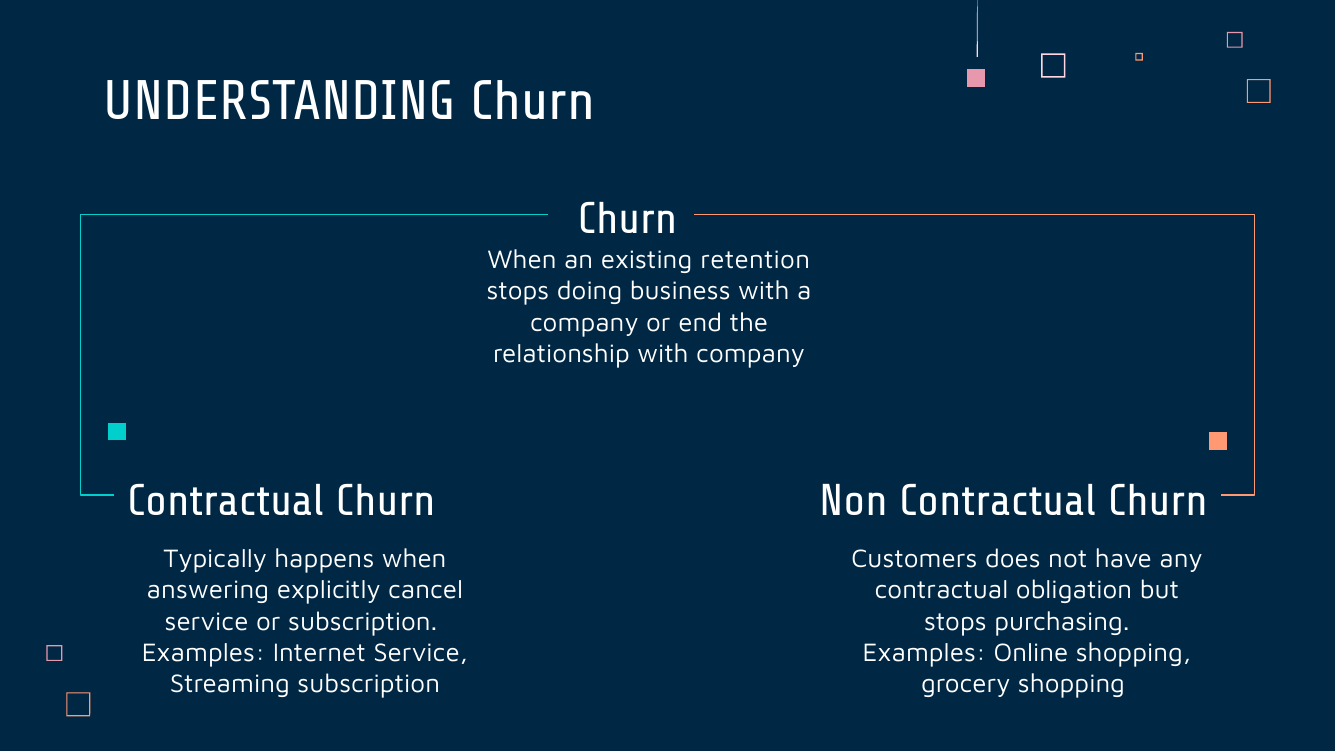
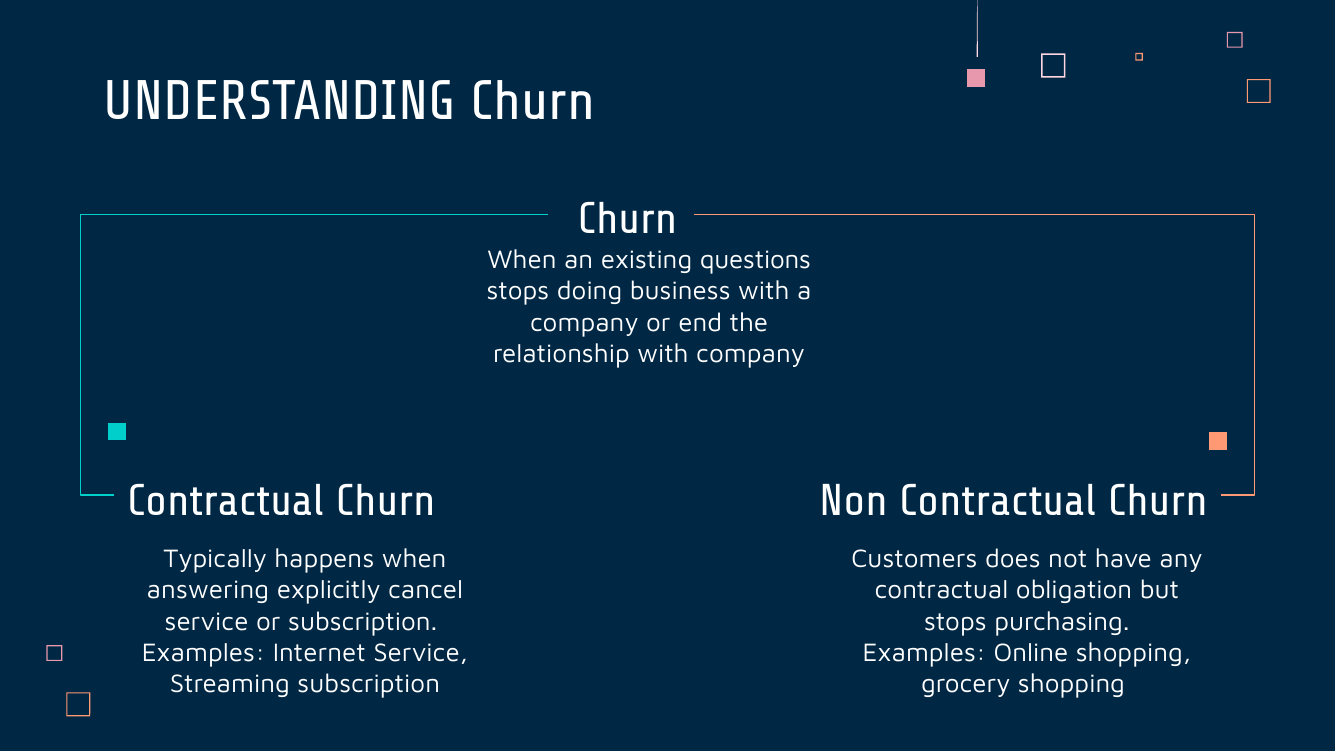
retention: retention -> questions (755, 260)
